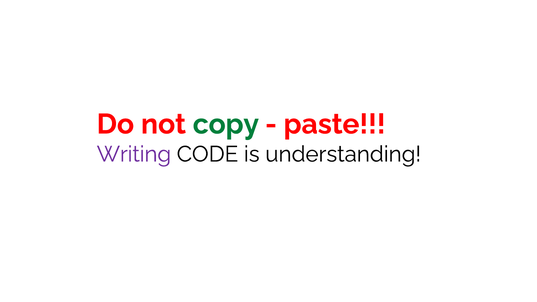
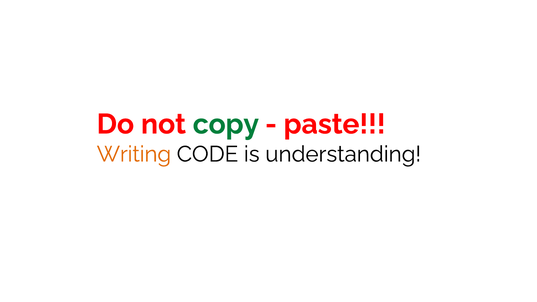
Writing colour: purple -> orange (134, 154)
